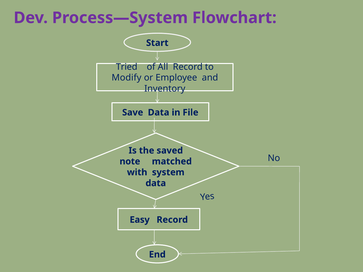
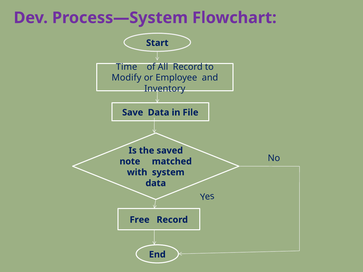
Tried: Tried -> Time (127, 67)
Easy: Easy -> Free (140, 220)
